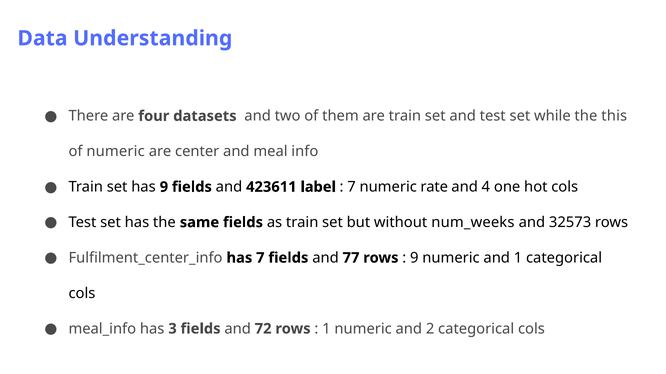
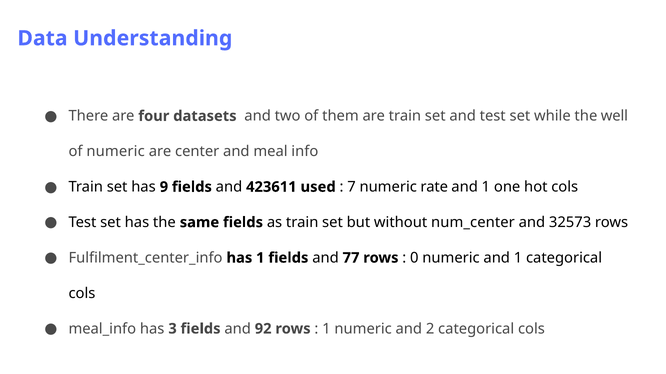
this: this -> well (614, 116)
label: label -> used (318, 187)
4: 4 -> 1 (486, 187)
num_weeks: num_weeks -> num_center (473, 223)
has 7: 7 -> 1 (260, 258)
9: 9 -> 0 (414, 258)
72: 72 -> 92 (263, 329)
